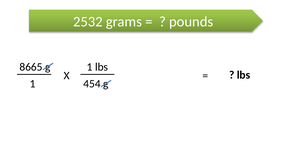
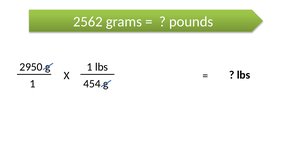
2532: 2532 -> 2562 (88, 22)
8665: 8665 -> 2950 (31, 67)
